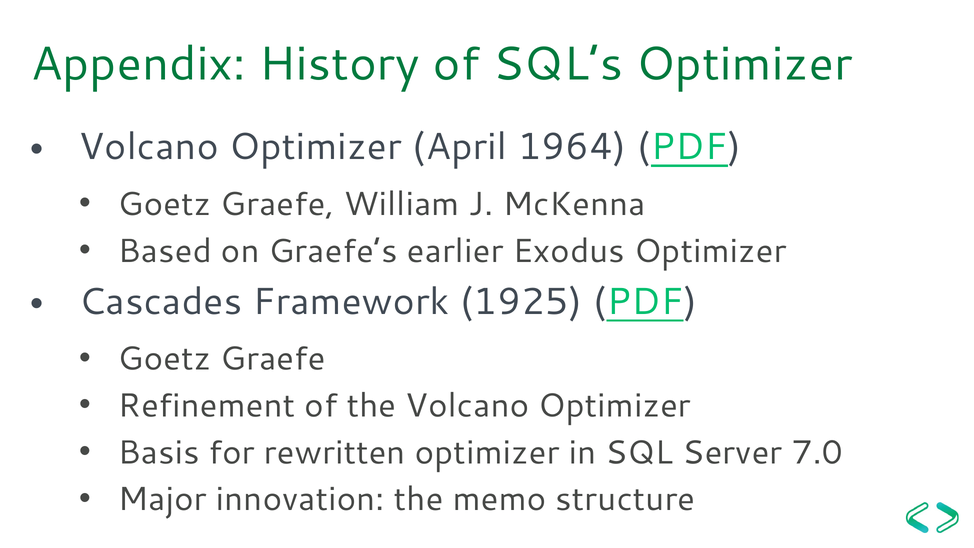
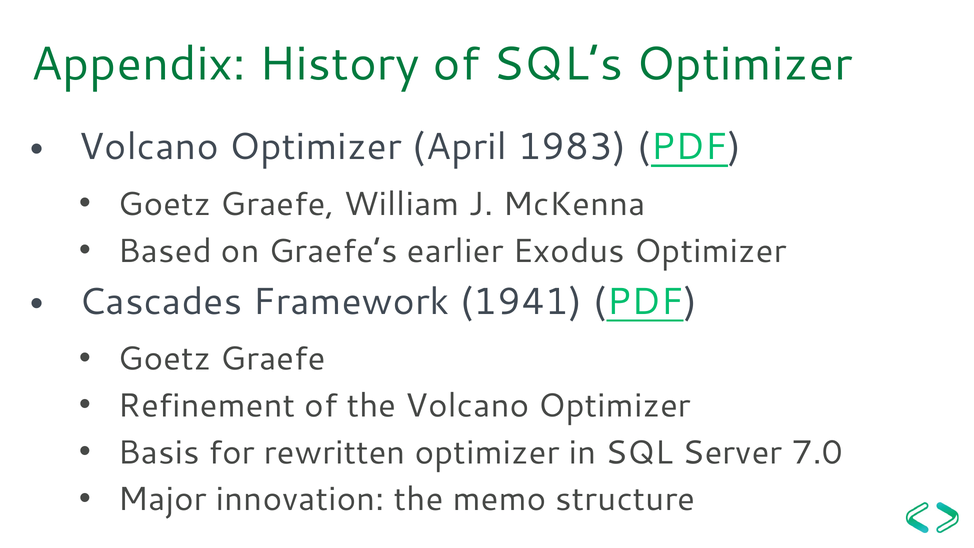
1964: 1964 -> 1983 (572, 147)
1925: 1925 -> 1941 (521, 302)
